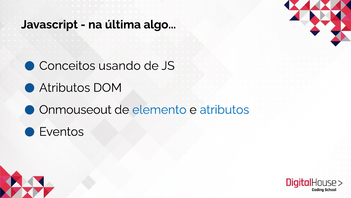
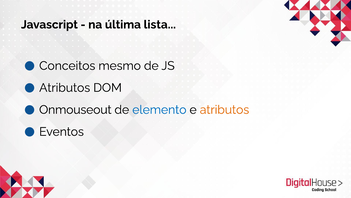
algo: algo -> lista (160, 25)
usando: usando -> mesmo (120, 66)
atributos colour: blue -> orange (224, 109)
